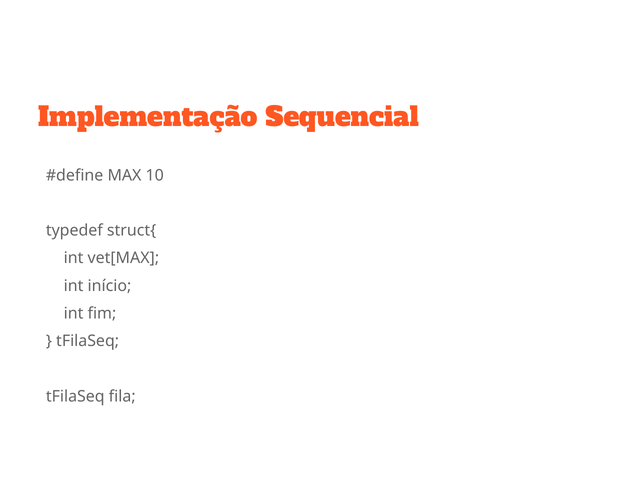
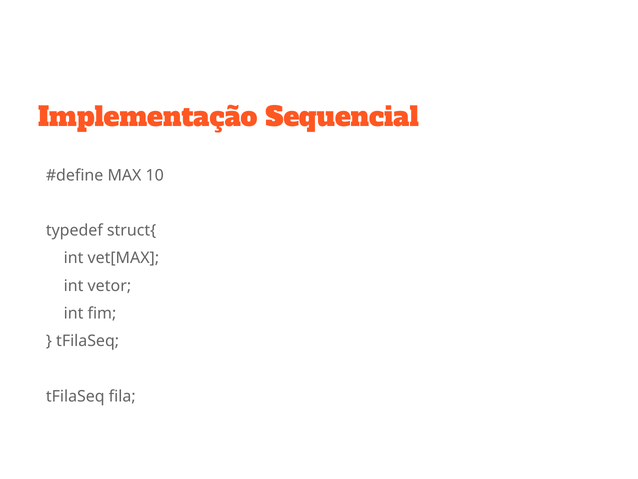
início: início -> vetor (109, 286)
